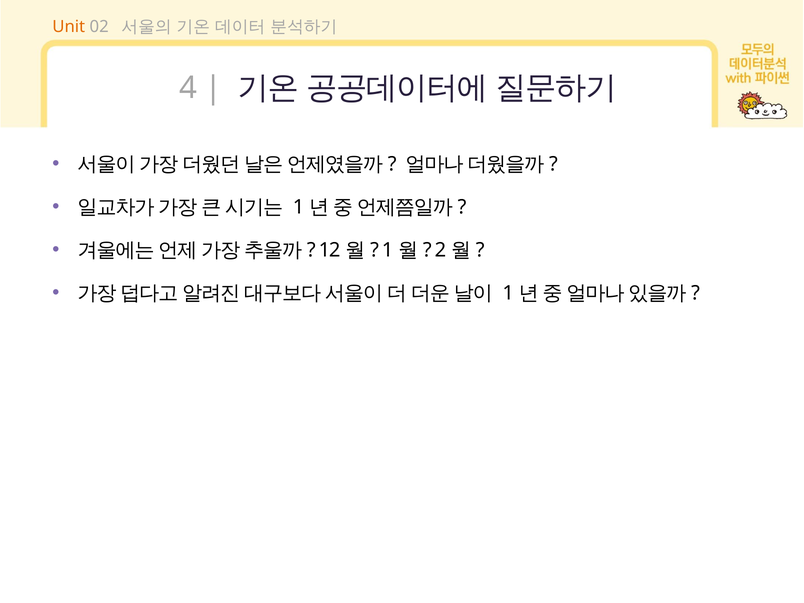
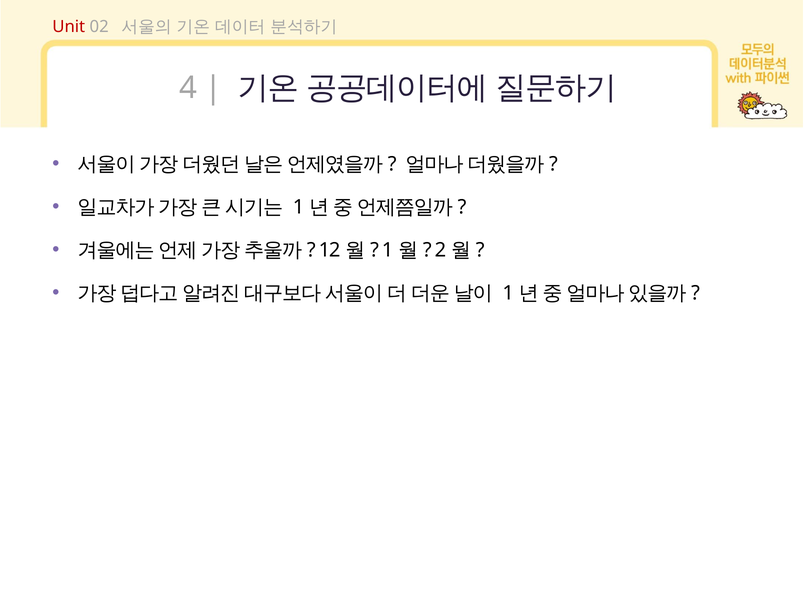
Unit colour: orange -> red (69, 27)
